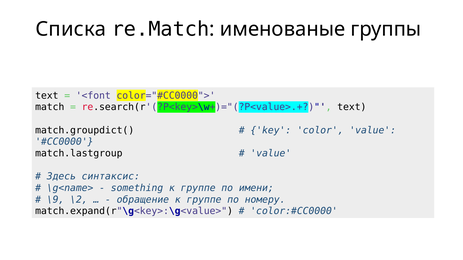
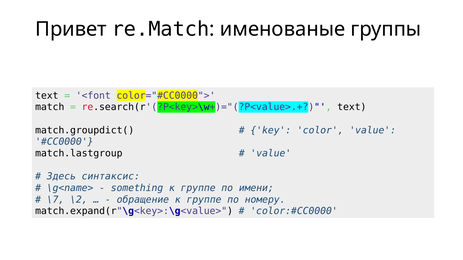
Списка: Списка -> Привет (71, 29)
\9: \9 -> \7 (56, 200)
